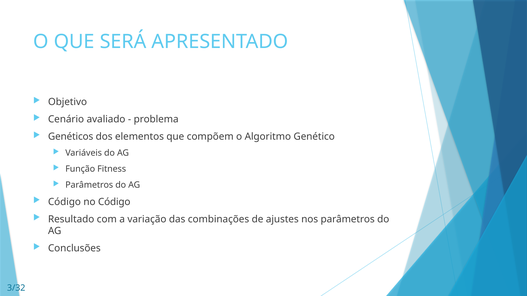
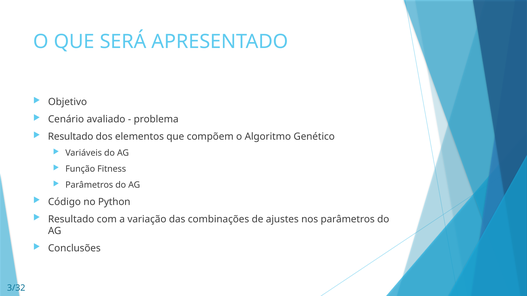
Genéticos: Genéticos -> Resultado (71, 137)
no Código: Código -> Python (114, 202)
